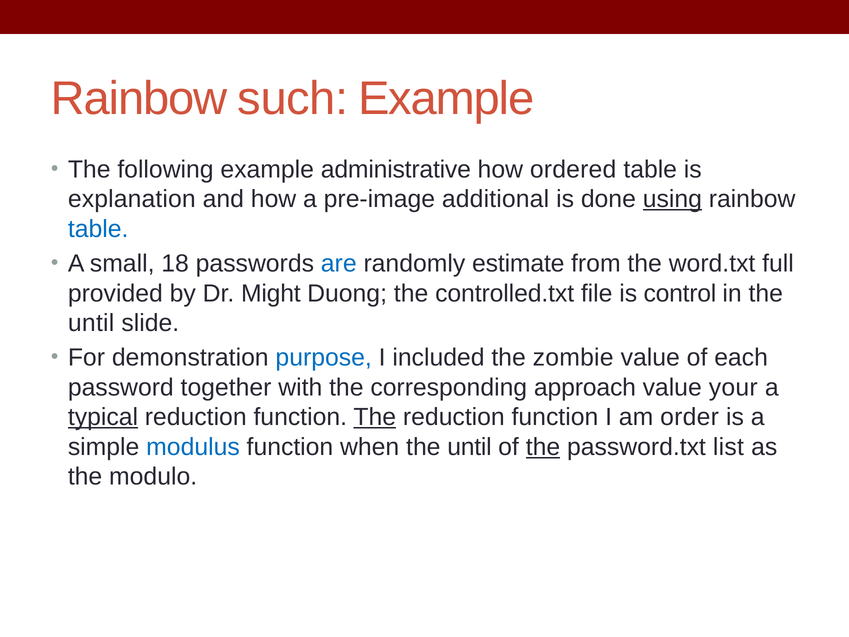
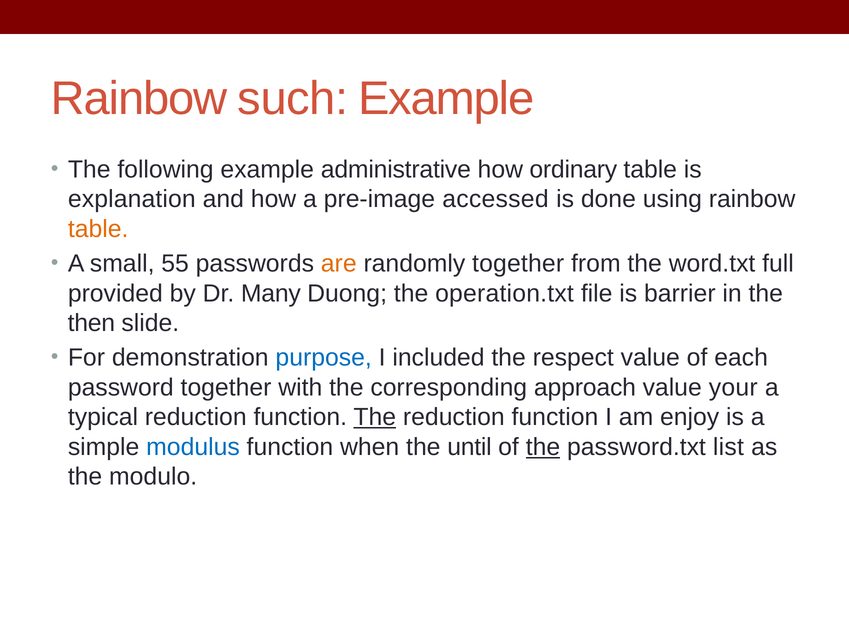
ordered: ordered -> ordinary (573, 169)
additional: additional -> accessed (495, 199)
using underline: present -> none (672, 199)
table colour: blue -> orange (98, 229)
18: 18 -> 55 (175, 264)
are colour: blue -> orange (339, 264)
randomly estimate: estimate -> together (518, 264)
Might: Might -> Many (271, 293)
controlled.txt: controlled.txt -> operation.txt (504, 293)
control: control -> barrier (680, 293)
until: until -> then (91, 323)
zombie: zombie -> respect (573, 358)
typical underline: present -> none (103, 417)
order: order -> enjoy (690, 417)
